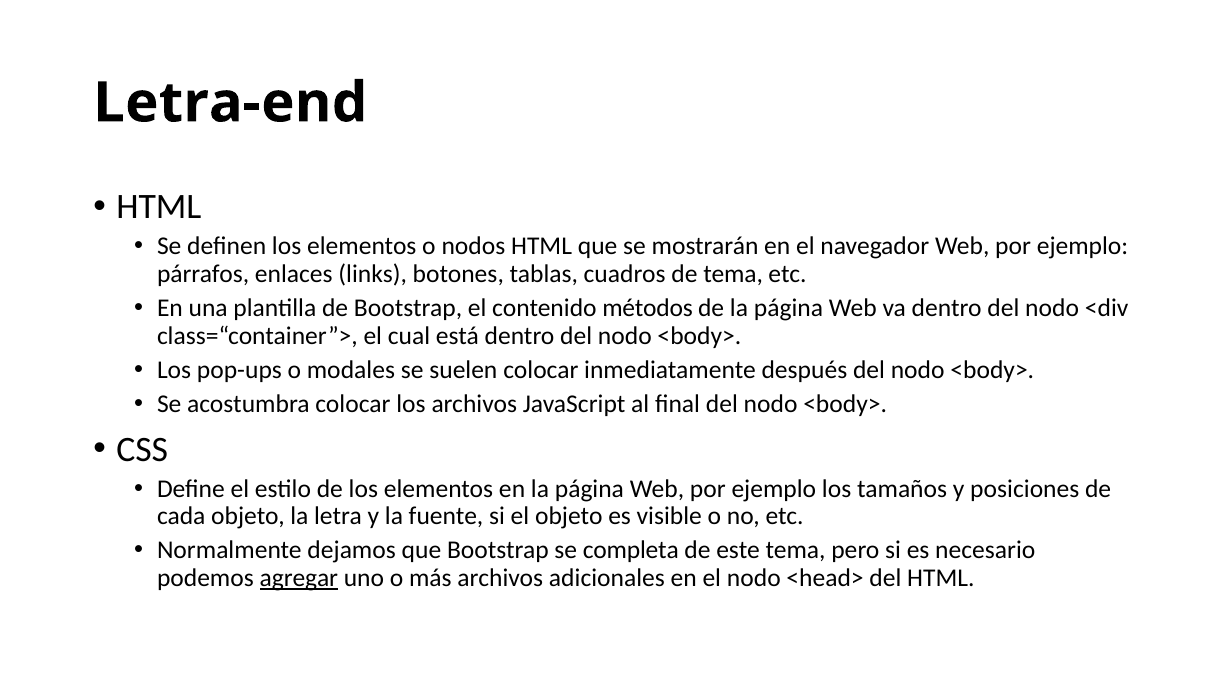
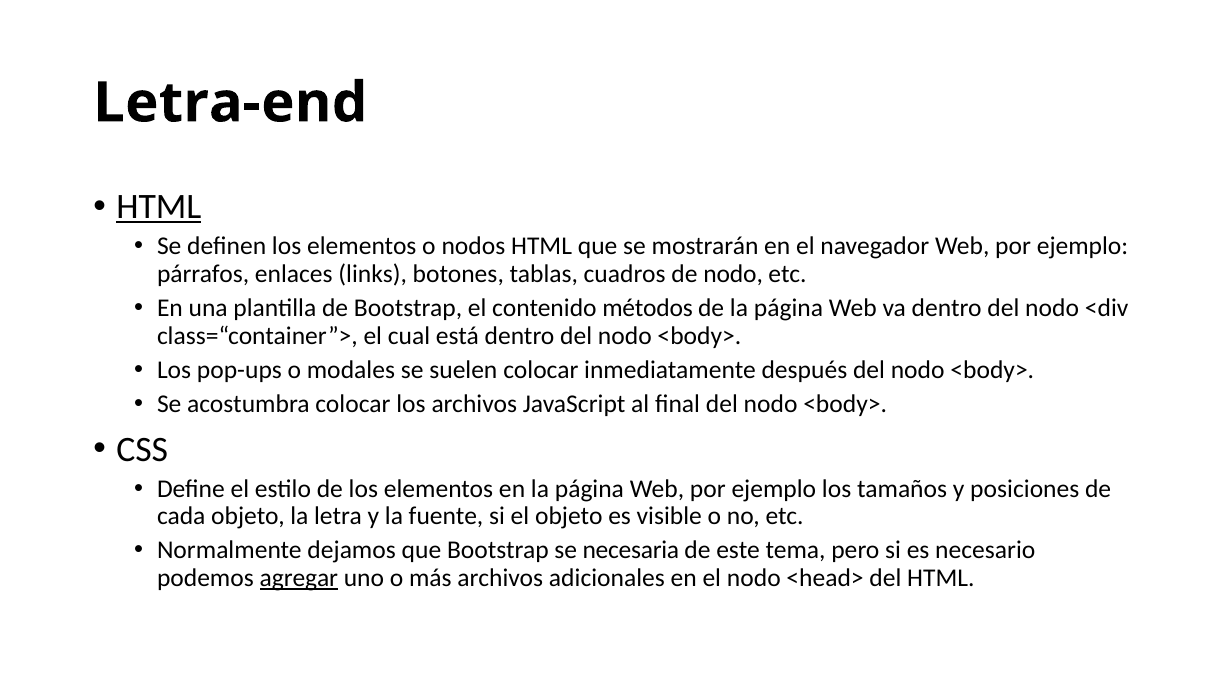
HTML underline: none -> present (159, 207)
de tema: tema -> nodo (733, 274)
completa: completa -> necesaria (631, 550)
